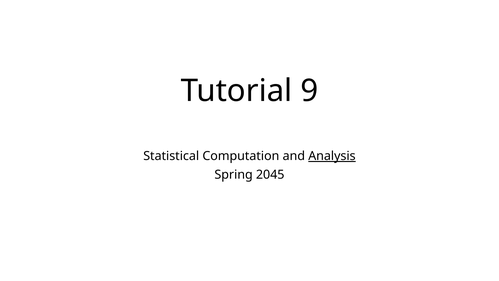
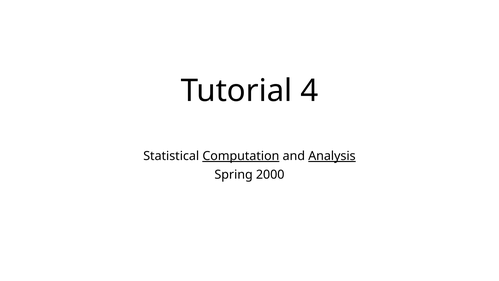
9: 9 -> 4 (309, 91)
Computation underline: none -> present (241, 156)
2045: 2045 -> 2000 (270, 175)
